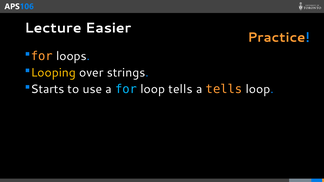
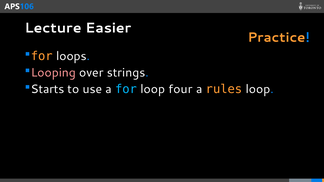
Looping colour: yellow -> pink (53, 73)
loop tells: tells -> four (180, 89)
a tells: tells -> rules (224, 89)
